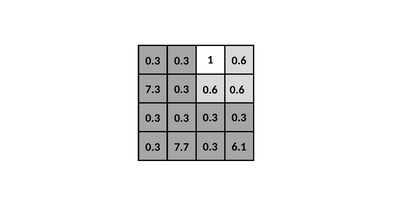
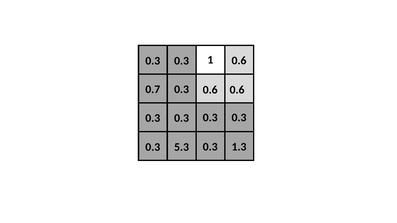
7.3: 7.3 -> 0.7 (153, 89)
6.1: 6.1 -> 1.3 (239, 147)
7.7: 7.7 -> 5.3 (182, 147)
